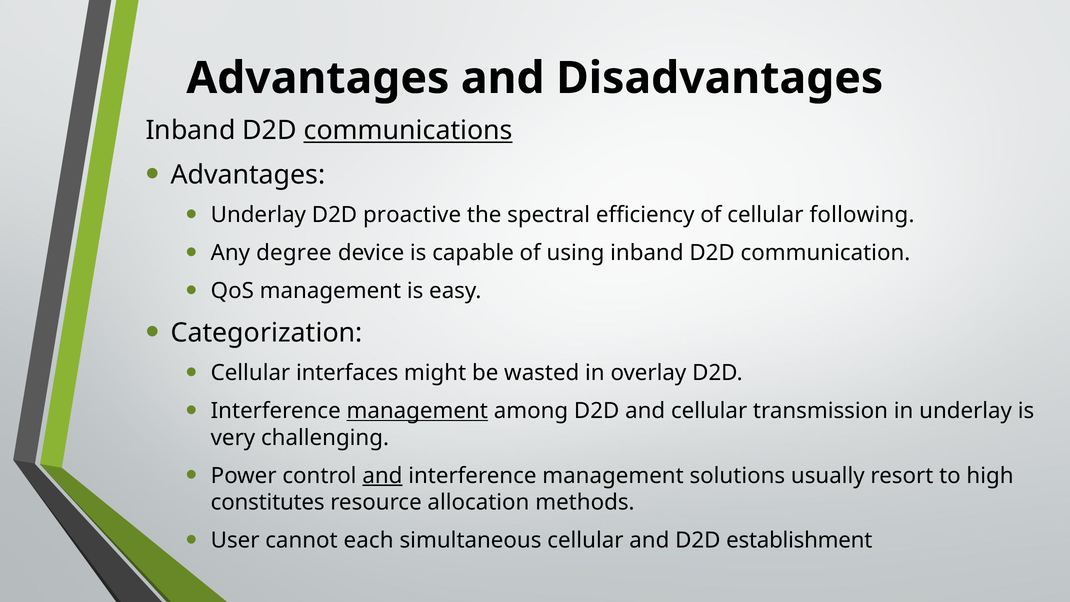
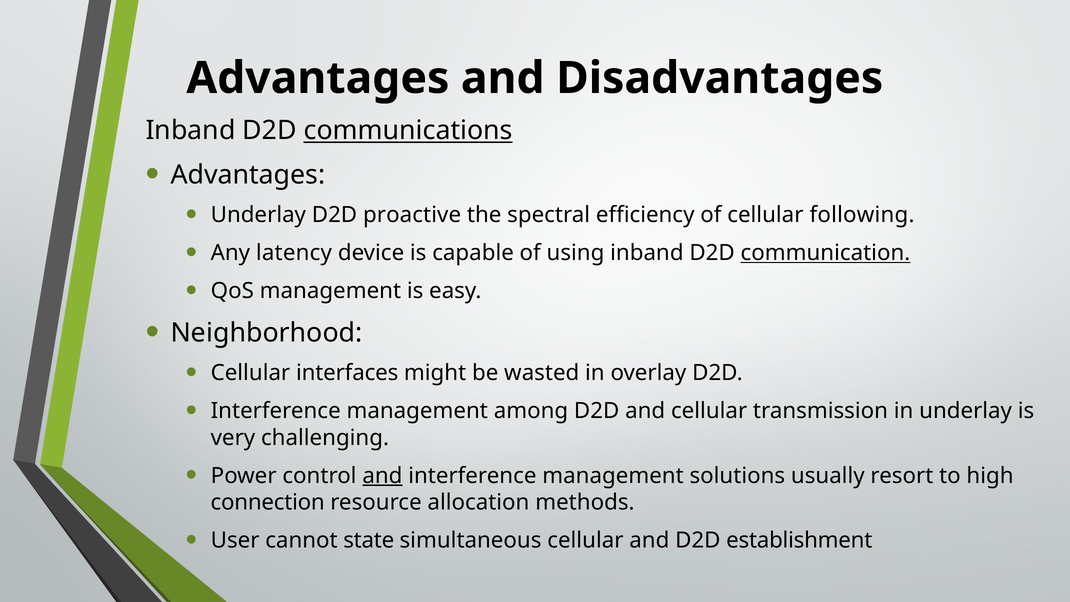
degree: degree -> latency (294, 253)
communication underline: none -> present (825, 253)
Categorization: Categorization -> Neighborhood (267, 333)
management underline: present -> none (417, 411)
constitutes: constitutes -> connection (268, 502)
each: each -> state (369, 540)
